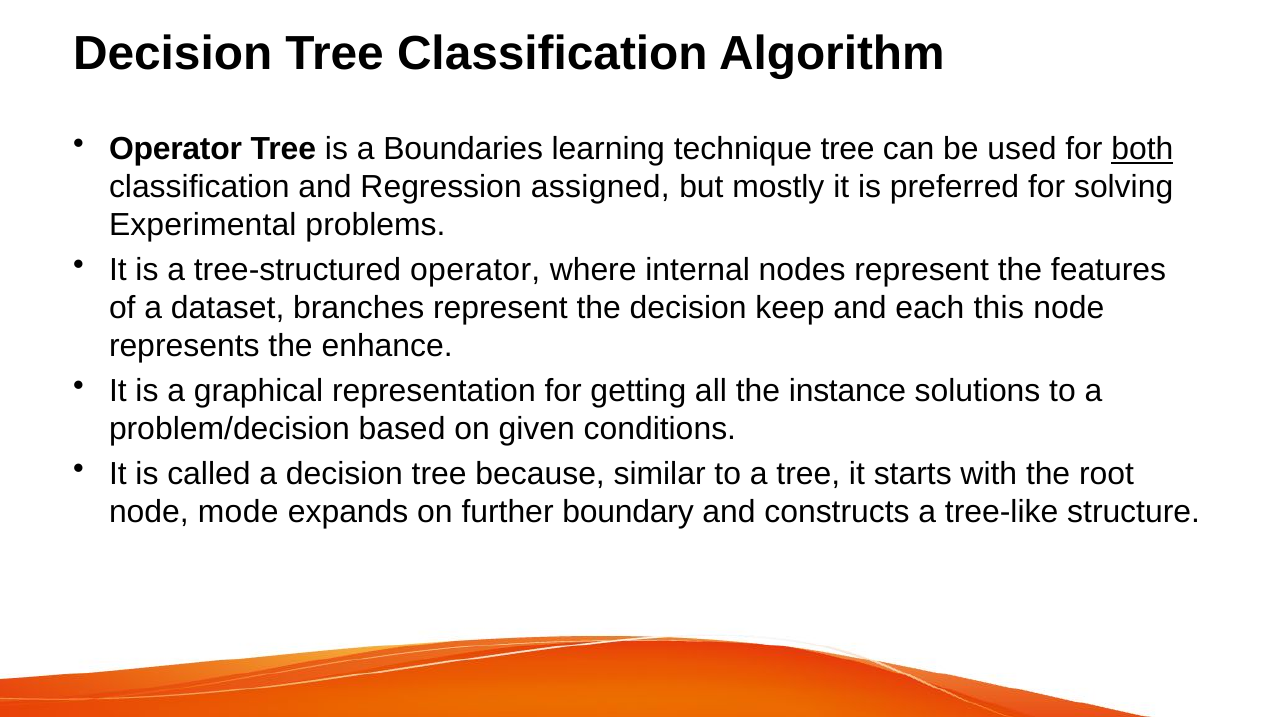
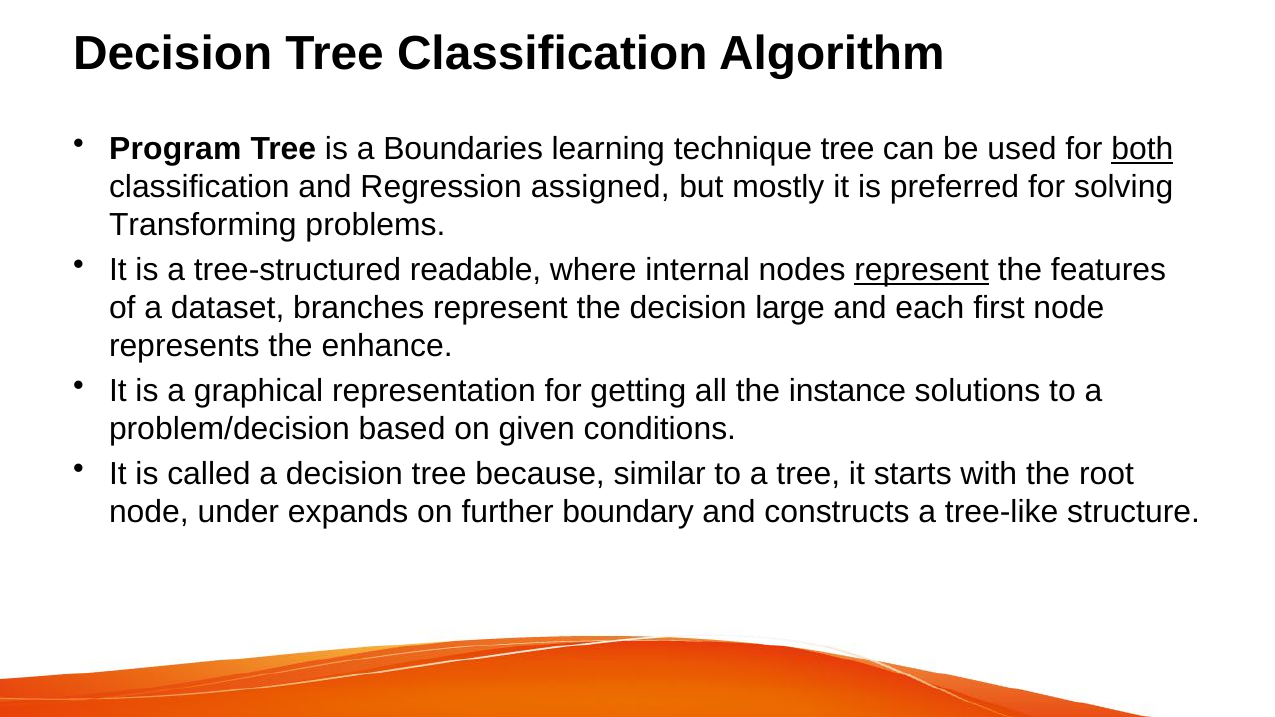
Operator: Operator -> Program (175, 149)
Experimental: Experimental -> Transforming (203, 225)
tree-structured operator: operator -> readable (476, 270)
represent underline: none -> present (922, 270)
keep: keep -> large (790, 308)
this: this -> first (999, 308)
mode: mode -> under (238, 512)
